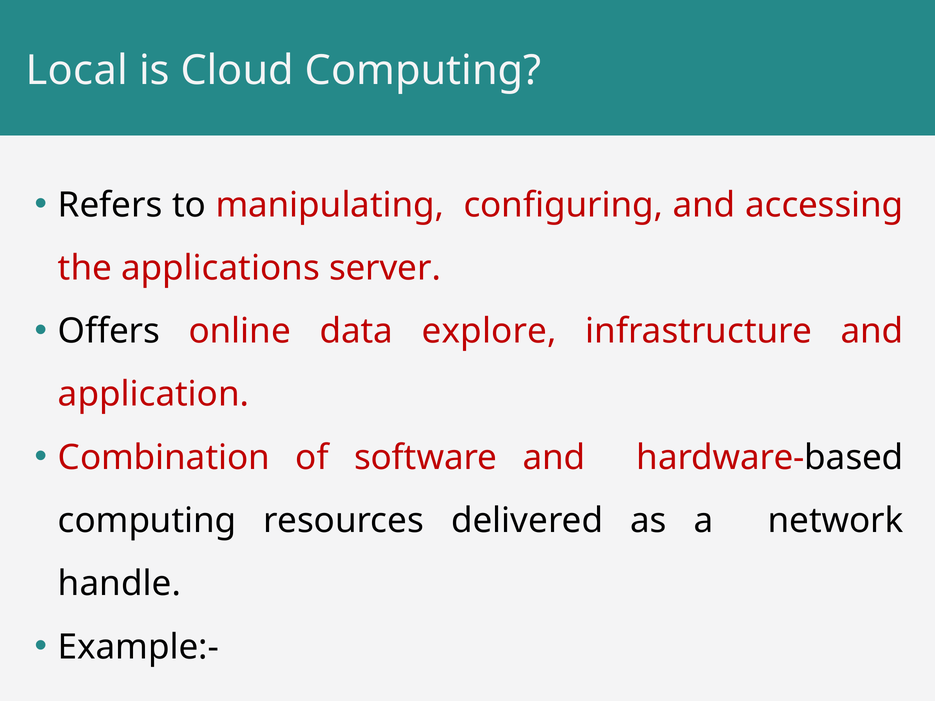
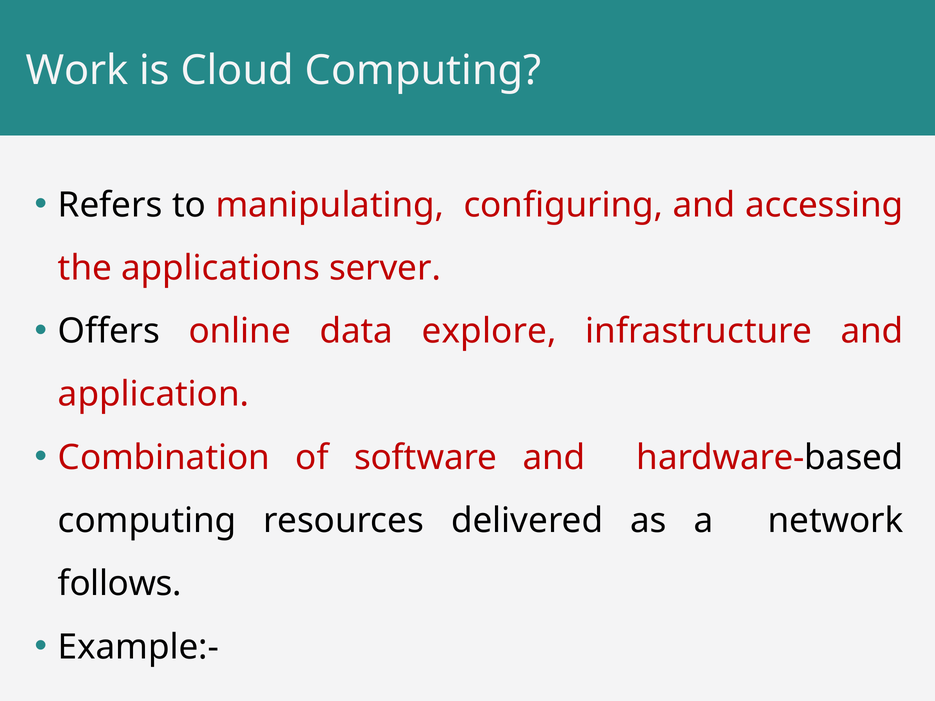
Local: Local -> Work (77, 71)
handle: handle -> follows (120, 584)
